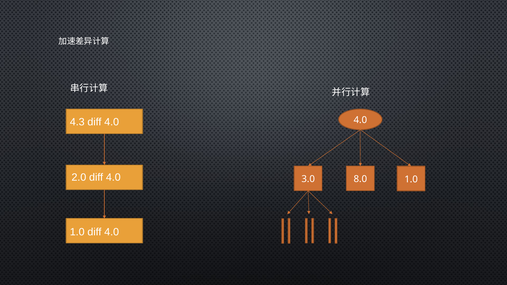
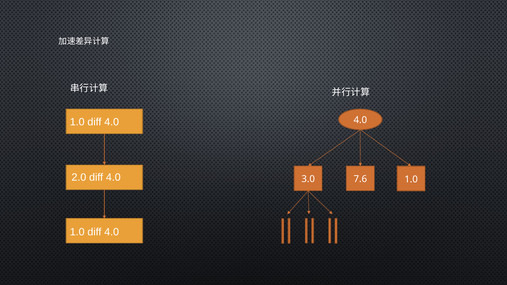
4.3: 4.3 -> 1.0 (77, 122)
8.0: 8.0 -> 7.6 (360, 179)
